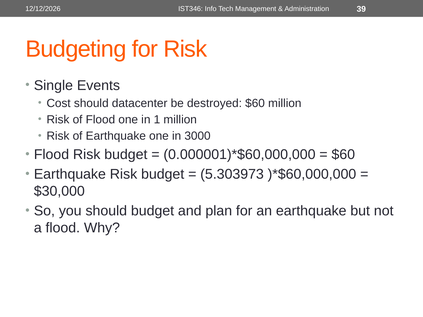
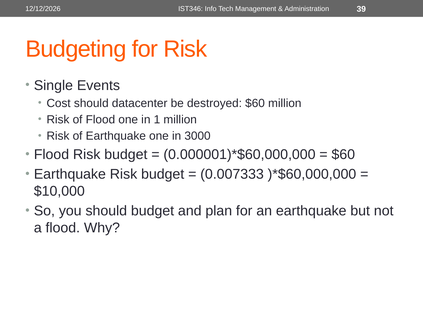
5.303973: 5.303973 -> 0.007333 (232, 174)
$30,000: $30,000 -> $10,000 (59, 191)
